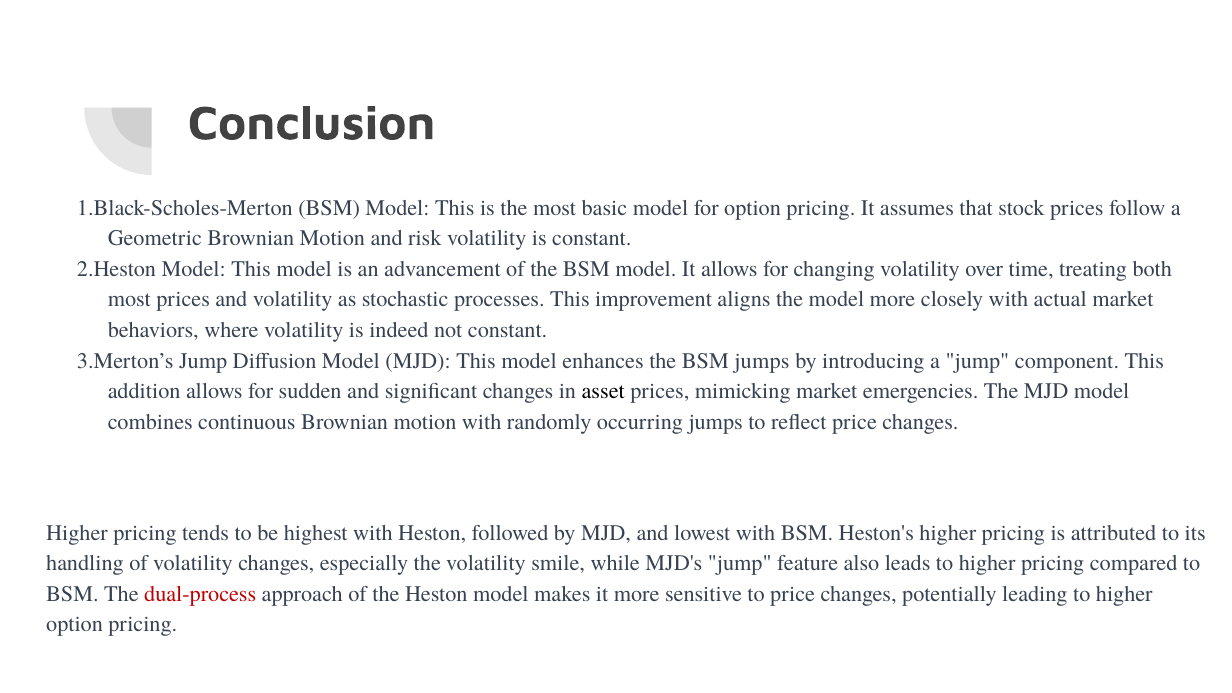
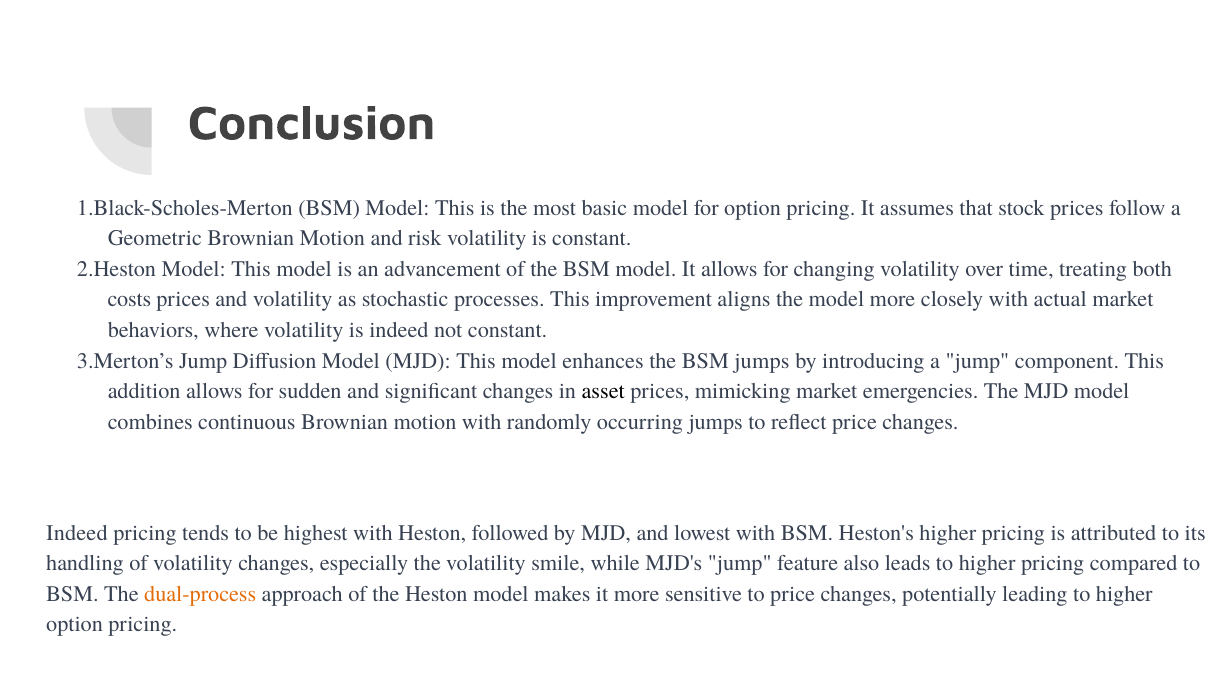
most: most -> costs (129, 300)
Higher: Higher -> Indeed (77, 533)
dual-process colour: red -> orange (200, 594)
